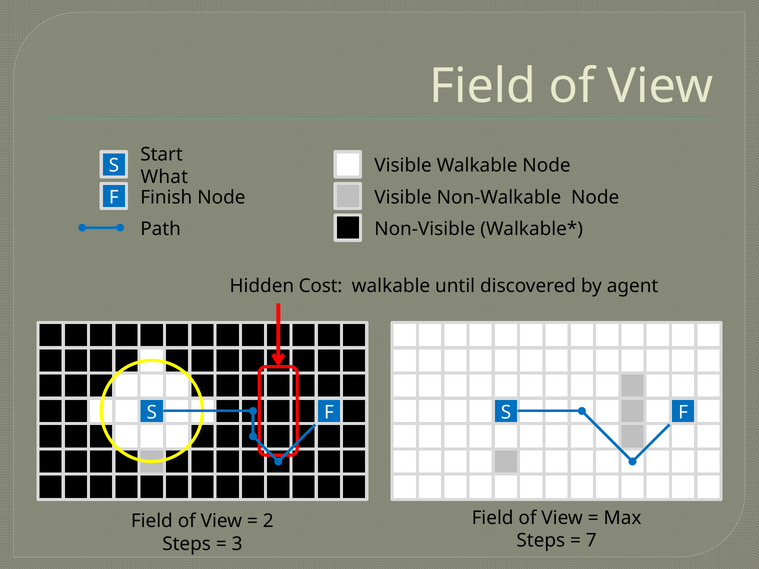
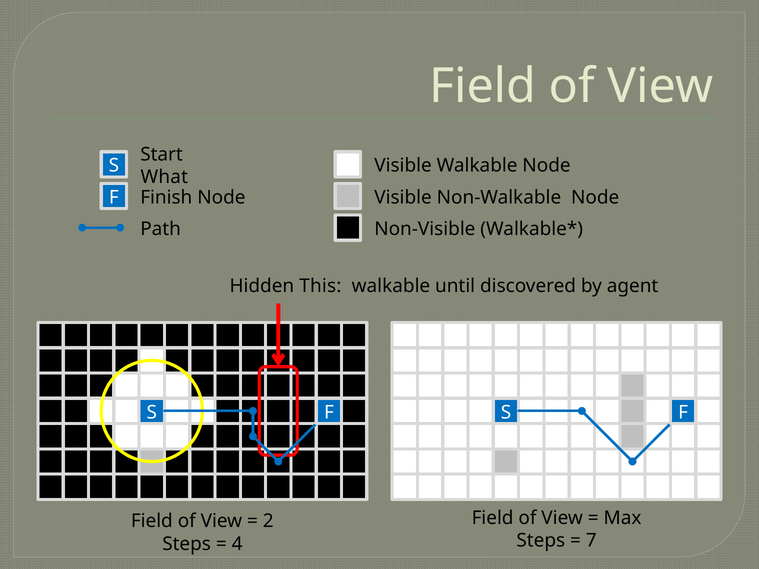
Cost: Cost -> This (320, 286)
3: 3 -> 4 (237, 544)
